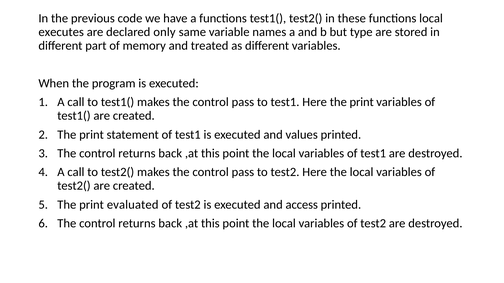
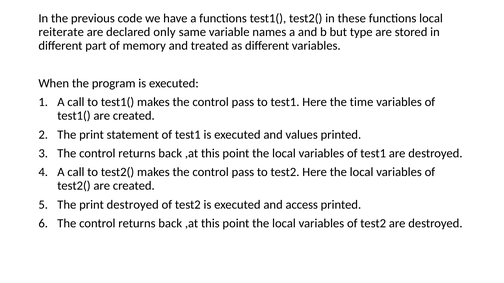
executes: executes -> reiterate (61, 32)
Here the print: print -> time (362, 102)
print evaluated: evaluated -> destroyed (133, 205)
